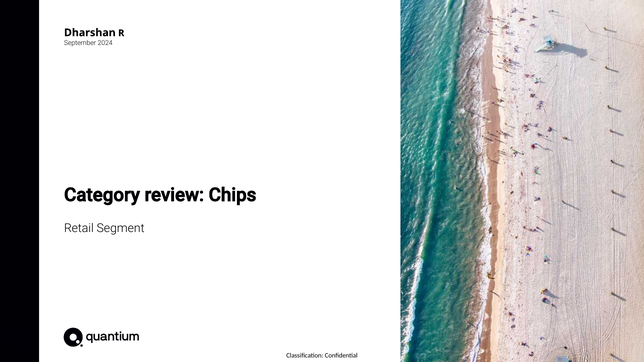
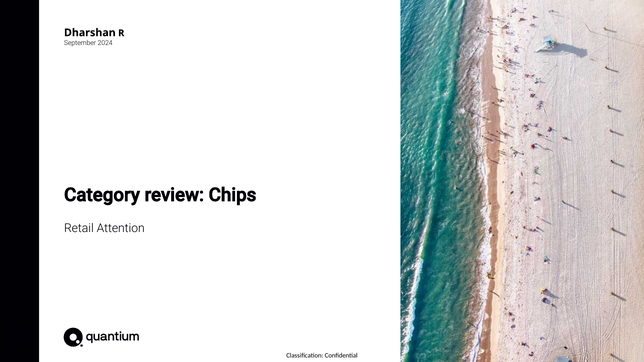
Segment: Segment -> Attention (121, 228)
